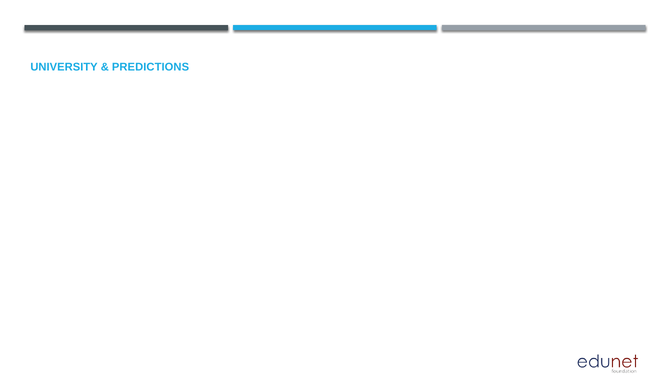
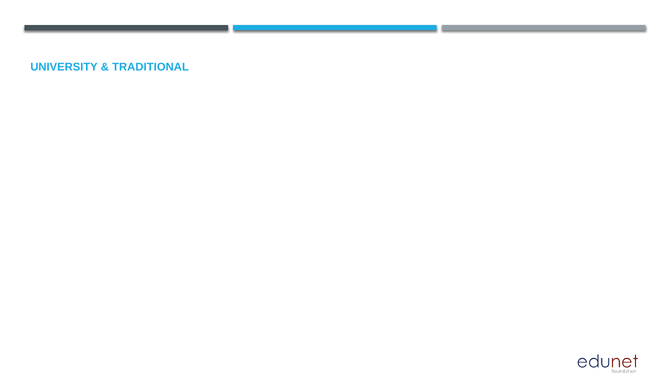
PREDICTIONS: PREDICTIONS -> TRADITIONAL (150, 67)
